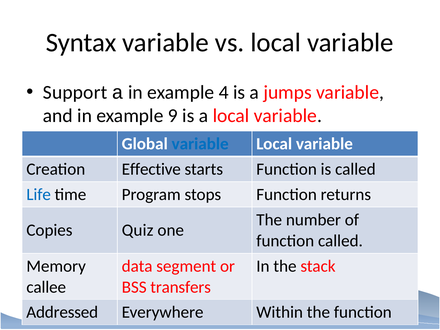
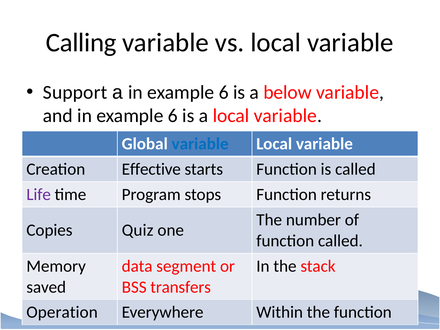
Syntax: Syntax -> Calling (81, 43)
a in example 4: 4 -> 6 (224, 92)
jumps: jumps -> below (288, 92)
and in example 9: 9 -> 6 (173, 116)
Life colour: blue -> purple (39, 195)
callee: callee -> saved (46, 287)
Addressed: Addressed -> Operation (62, 312)
